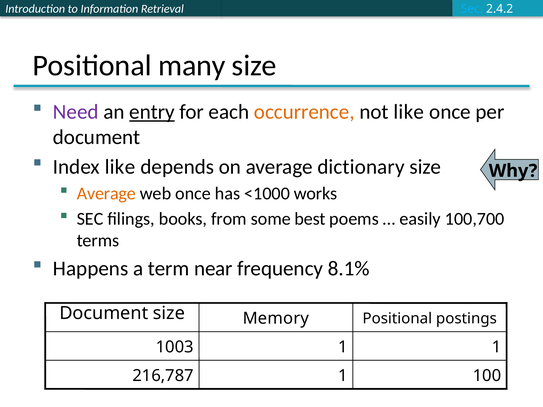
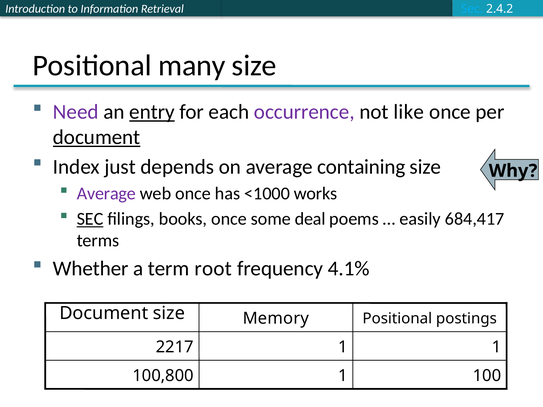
occurrence colour: orange -> purple (304, 112)
document underline: none -> present (97, 137)
Index like: like -> just (120, 167)
dictionary: dictionary -> containing (361, 167)
Average colour: orange -> purple (106, 194)
SEC underline: none -> present (90, 219)
books from: from -> once (229, 219)
best: best -> deal (310, 219)
100,700: 100,700 -> 684,417 (475, 219)
Happens: Happens -> Whether (91, 269)
near: near -> root (213, 269)
8.1%: 8.1% -> 4.1% (349, 269)
1003: 1003 -> 2217 (175, 347)
216,787: 216,787 -> 100,800 (163, 376)
